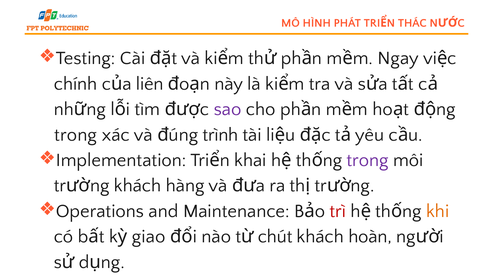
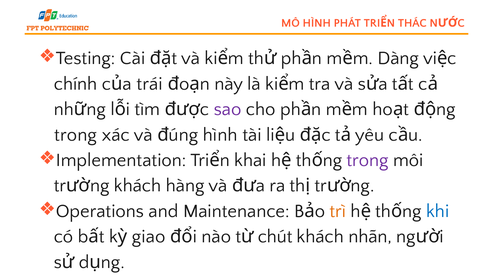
Ngay: Ngay -> Dàng (398, 58)
liên: liên -> trái (150, 84)
trình: trình -> hình (220, 135)
trì colour: red -> orange (338, 211)
khi colour: orange -> blue (438, 211)
hoàn: hoàn -> nhãn (370, 237)
